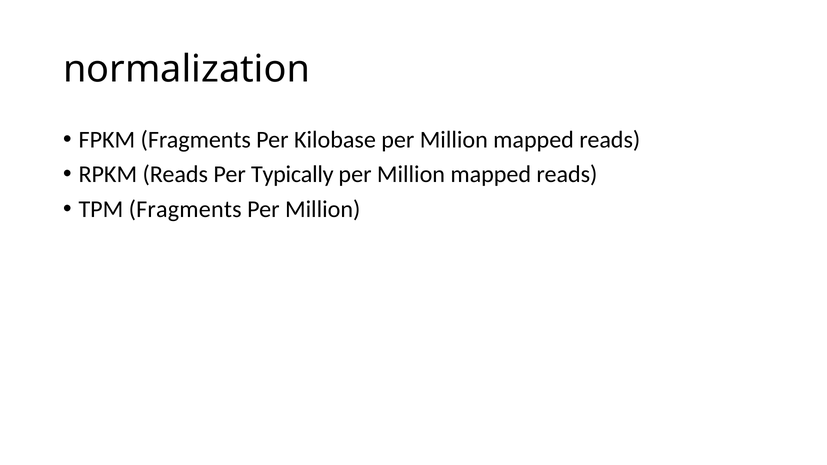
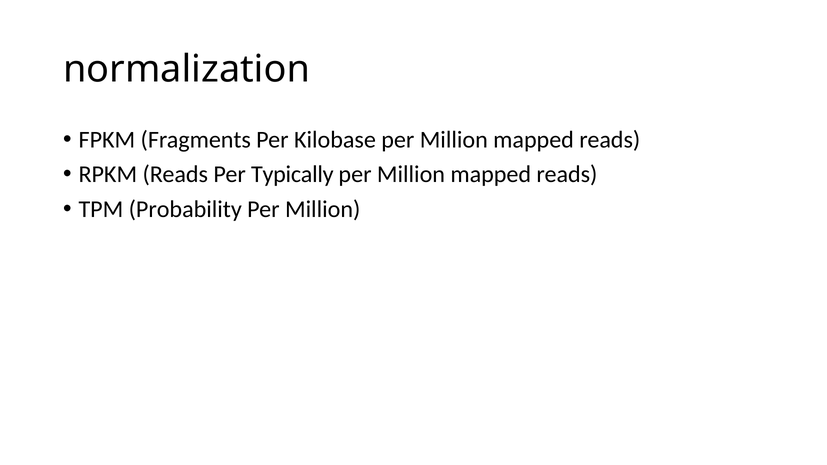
TPM Fragments: Fragments -> Probability (185, 209)
